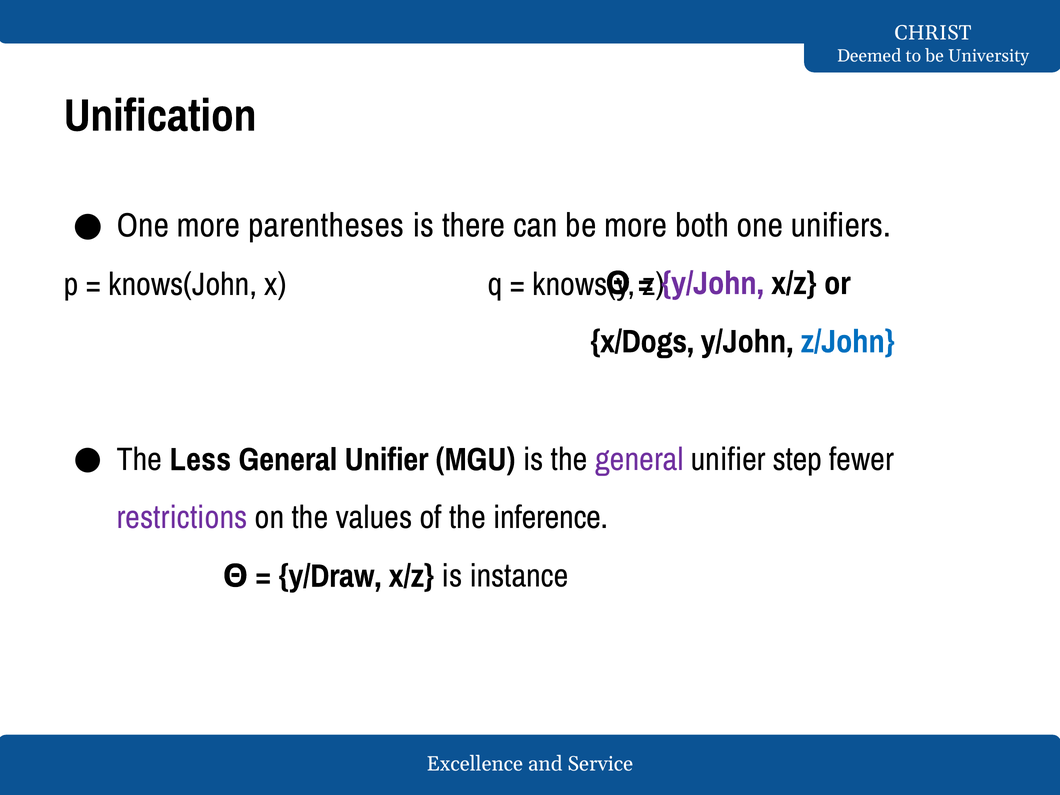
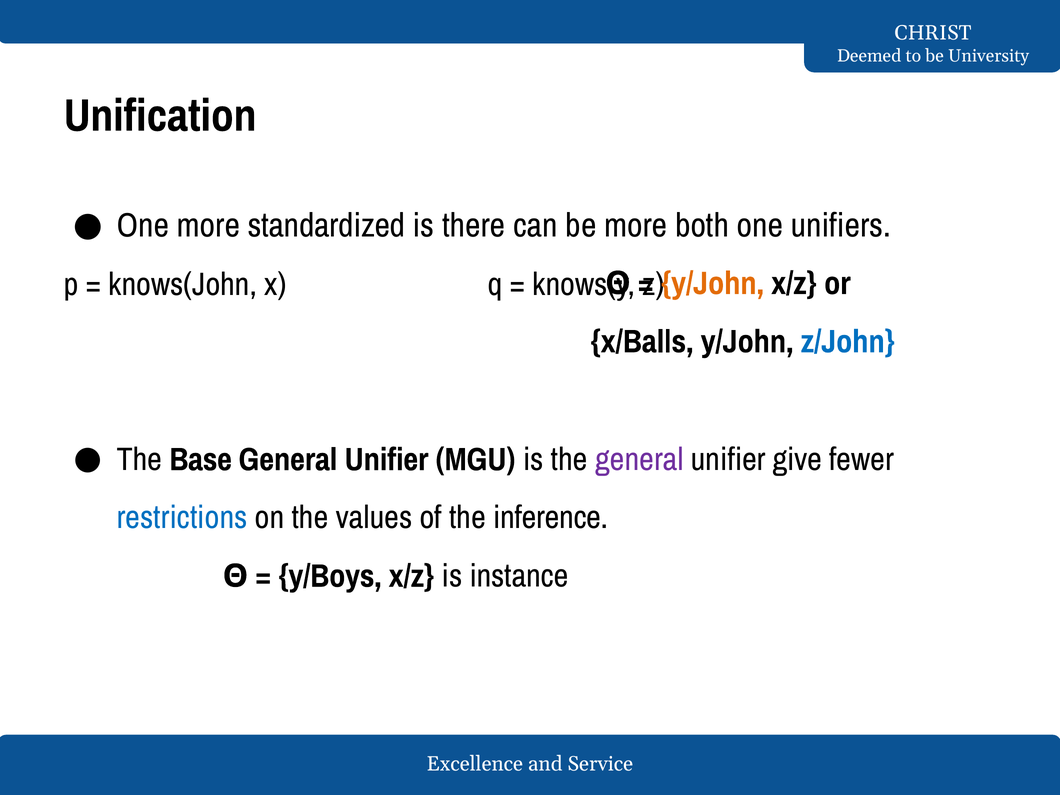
parentheses: parentheses -> standardized (326, 226)
y/John colour: purple -> orange (712, 283)
x/Dogs: x/Dogs -> x/Balls (642, 342)
Less: Less -> Base (201, 460)
step: step -> give (798, 460)
restrictions colour: purple -> blue (182, 518)
y/Draw: y/Draw -> y/Boys (330, 576)
